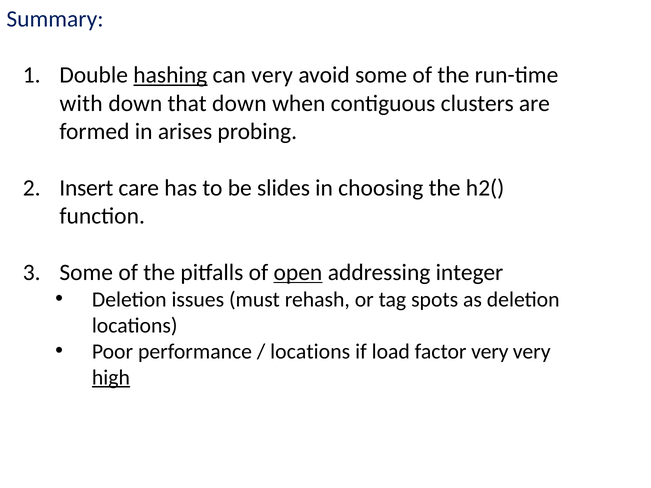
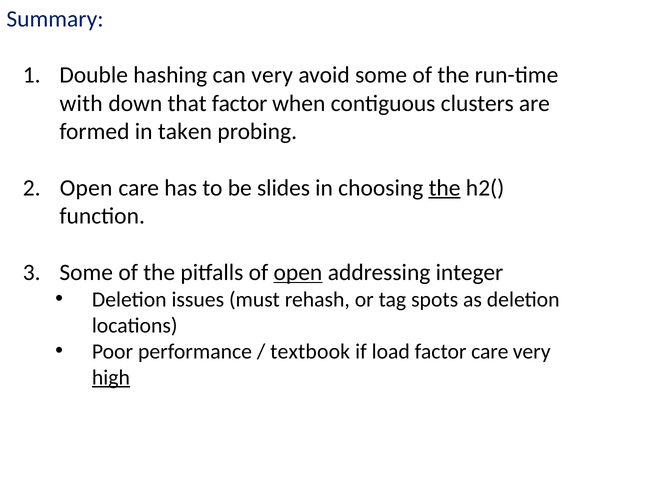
hashing underline: present -> none (170, 75)
that down: down -> factor (240, 103)
arises: arises -> taken (185, 132)
Insert: Insert -> Open (86, 188)
the underline: none -> present (445, 188)
locations: locations -> textbook (310, 352)
factor very: very -> care (490, 352)
